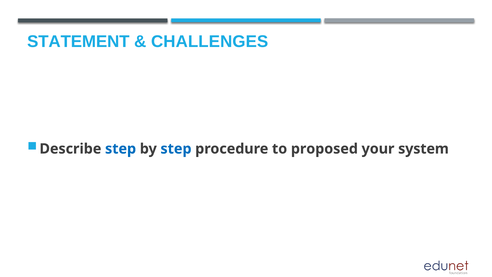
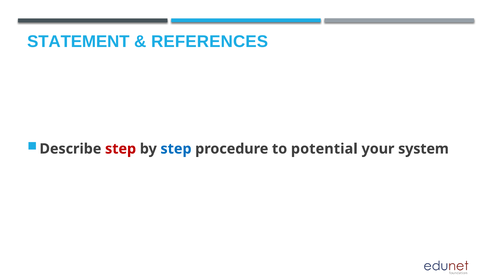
CHALLENGES: CHALLENGES -> REFERENCES (210, 41)
step colour: blue -> red (121, 149)
proposed: proposed -> potential (324, 149)
